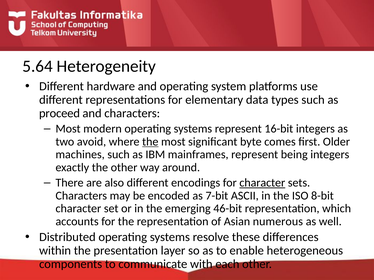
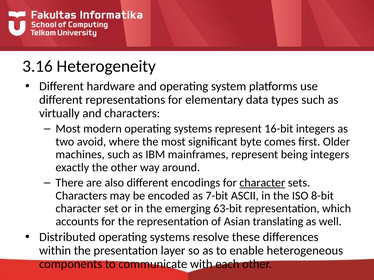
5.64: 5.64 -> 3.16 (38, 66)
proceed: proceed -> virtually (59, 113)
the underline: present -> none (150, 142)
46-bit: 46-bit -> 63-bit (228, 209)
numerous: numerous -> translating (278, 222)
